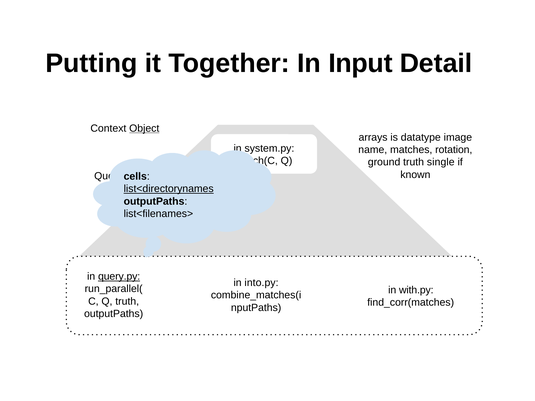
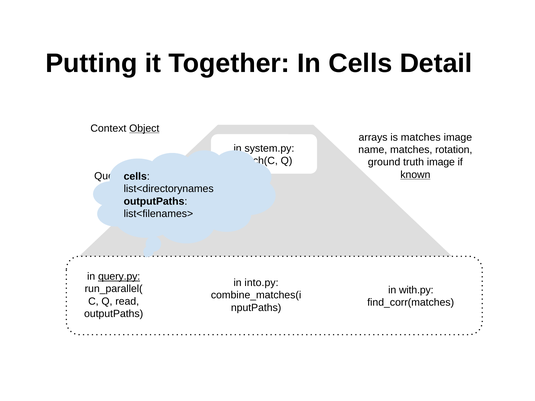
In Input: Input -> Cells (360, 63)
is datatype: datatype -> matches (421, 137)
truth single: single -> image (441, 162)
known underline: none -> present (415, 175)
list<directorynames underline: present -> none (169, 189)
Q truth: truth -> read (127, 302)
